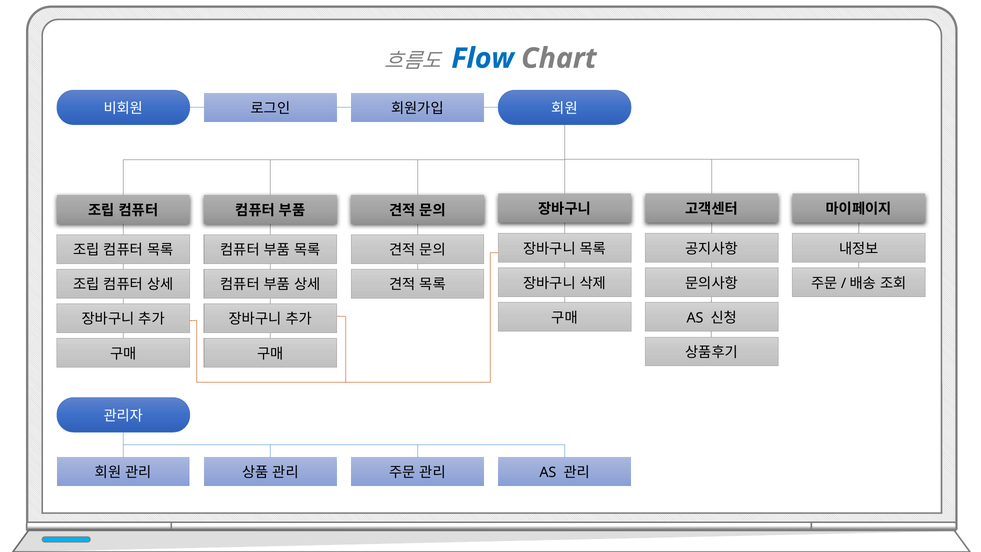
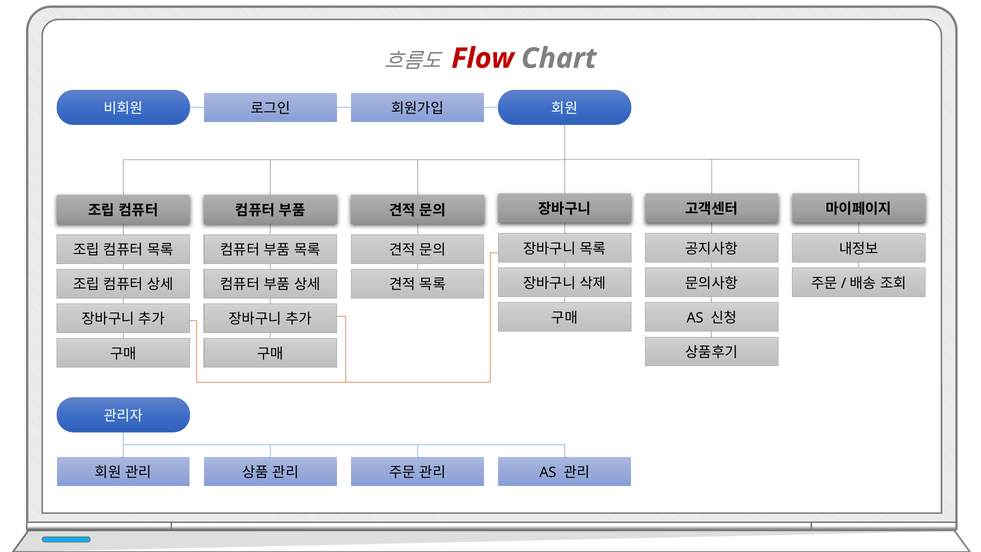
Flow colour: blue -> red (483, 58)
